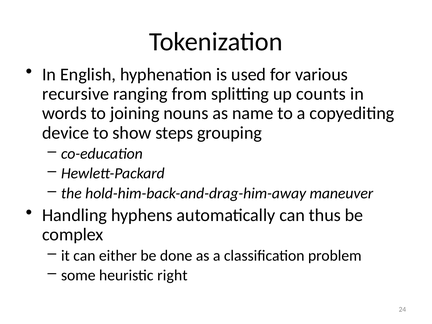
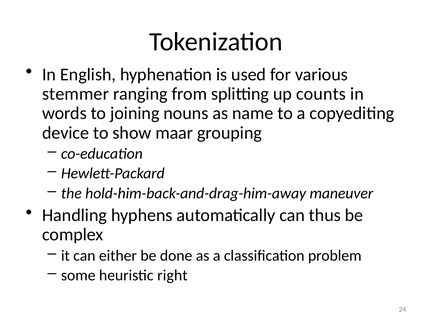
recursive: recursive -> stemmer (76, 94)
steps: steps -> maar (174, 133)
